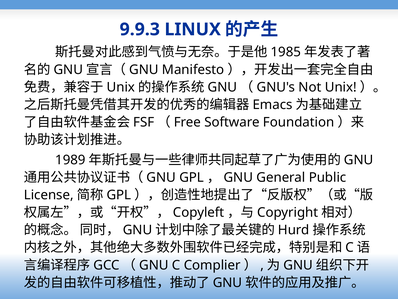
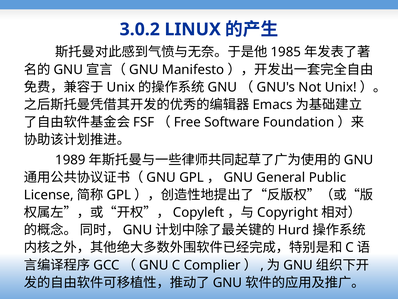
9.9.3: 9.9.3 -> 3.0.2 (140, 29)
